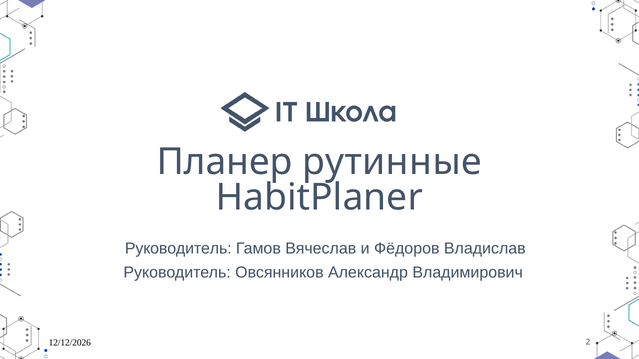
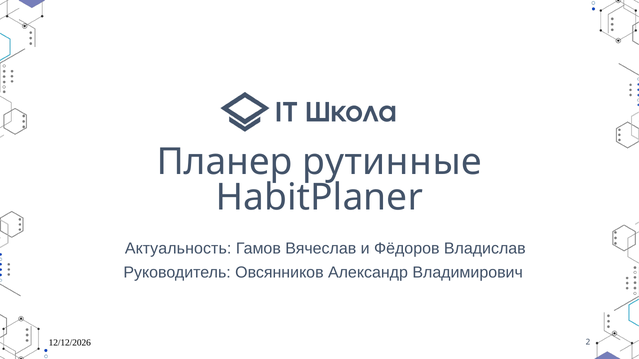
Руководитель: Руководитель -> Актуальность (178, 249)
